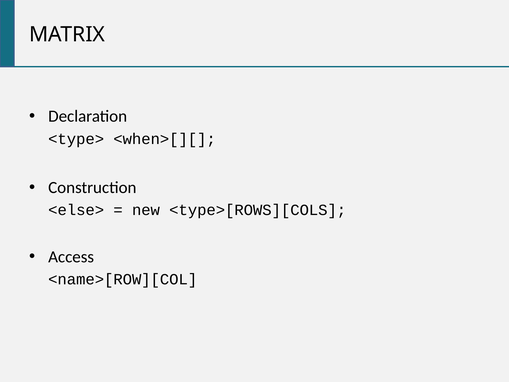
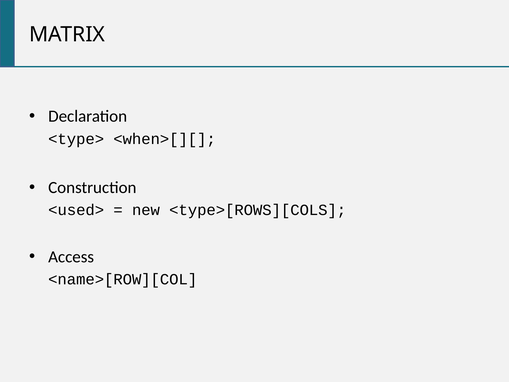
<else>: <else> -> <used> (76, 210)
